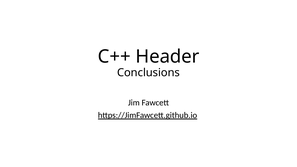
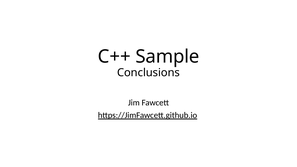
Header: Header -> Sample (167, 57)
